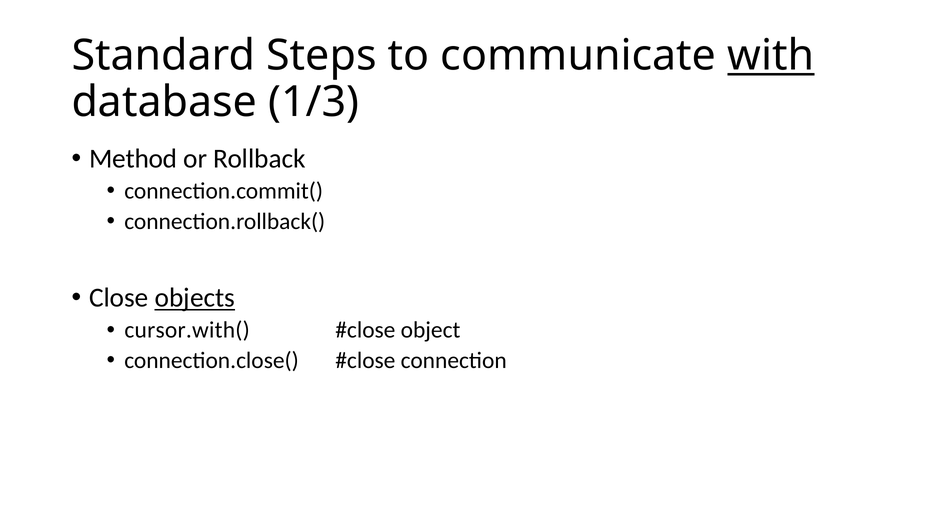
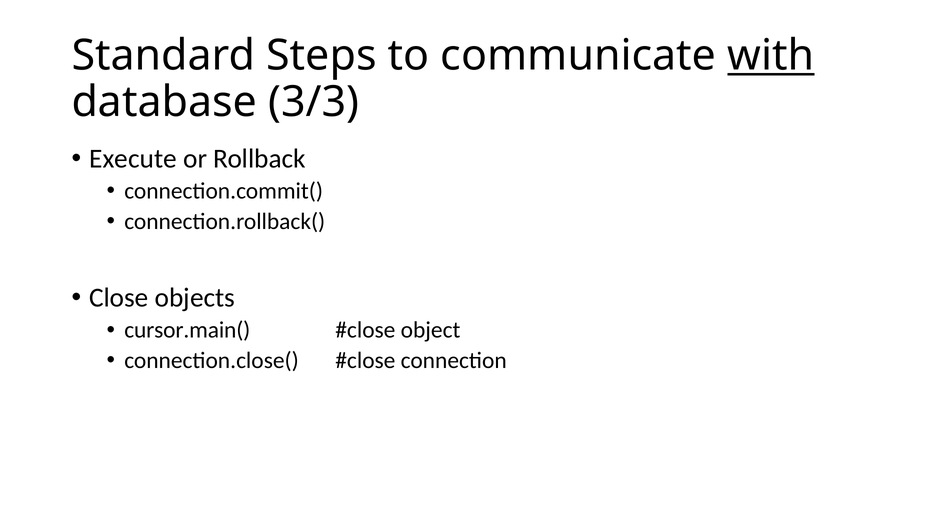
1/3: 1/3 -> 3/3 (314, 102)
Method: Method -> Execute (133, 159)
objects underline: present -> none (195, 298)
cursor.with(: cursor.with( -> cursor.main( (187, 330)
